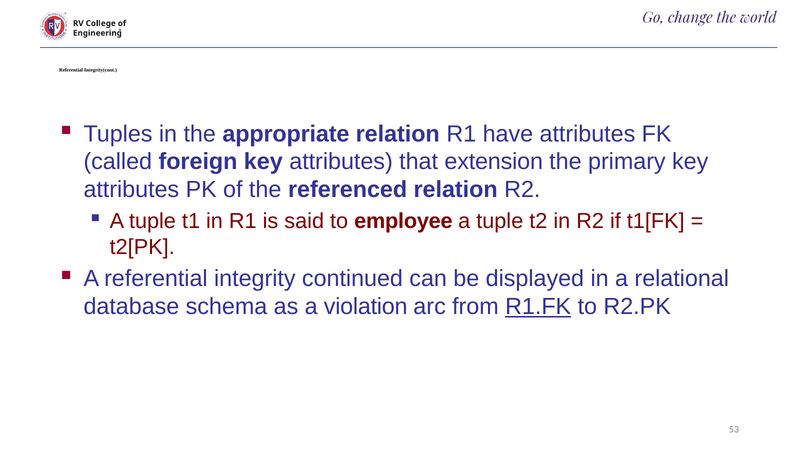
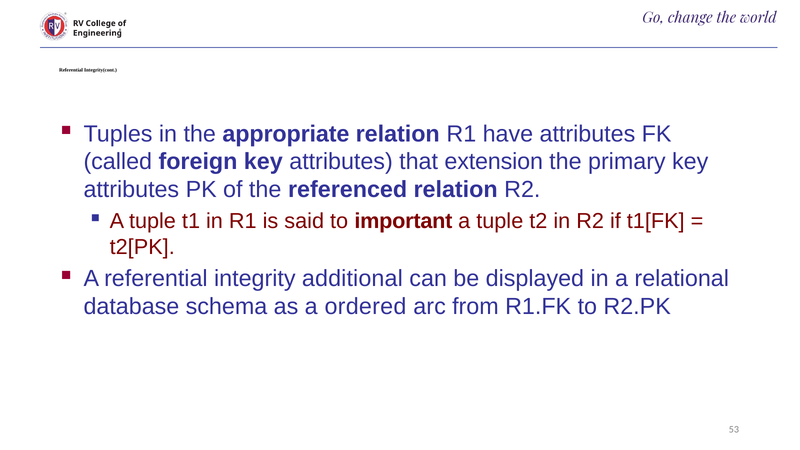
employee: employee -> important (403, 221)
continued: continued -> additional (352, 279)
violation: violation -> ordered (365, 307)
R1.FK underline: present -> none (538, 307)
